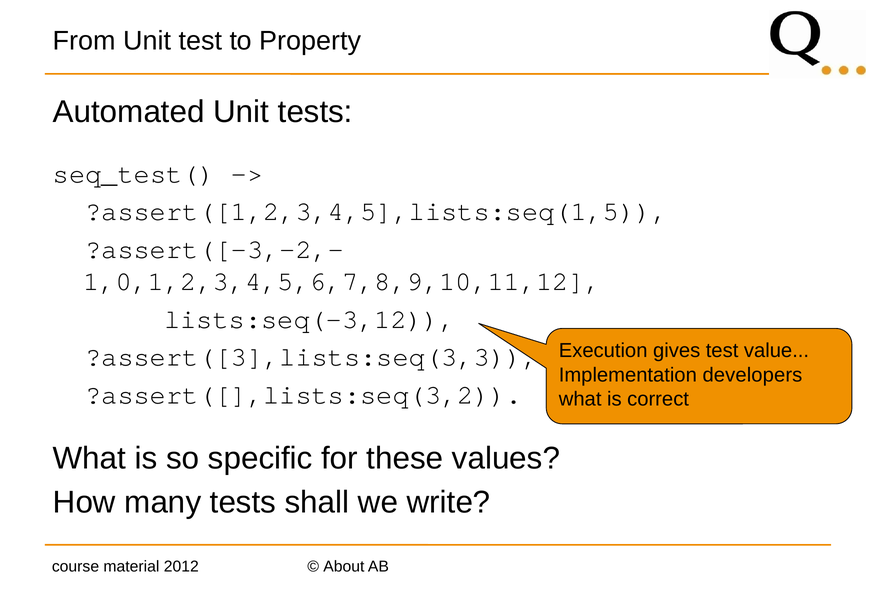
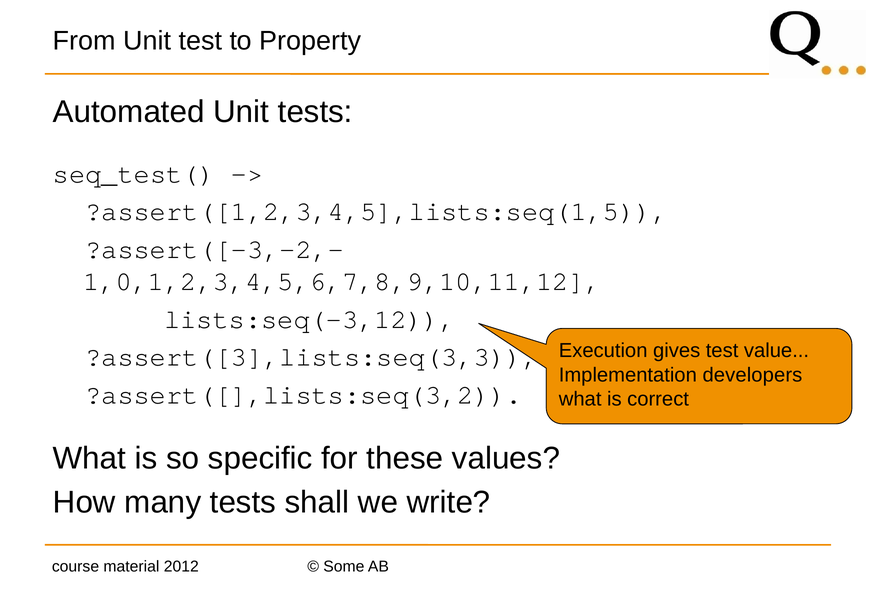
About: About -> Some (344, 567)
